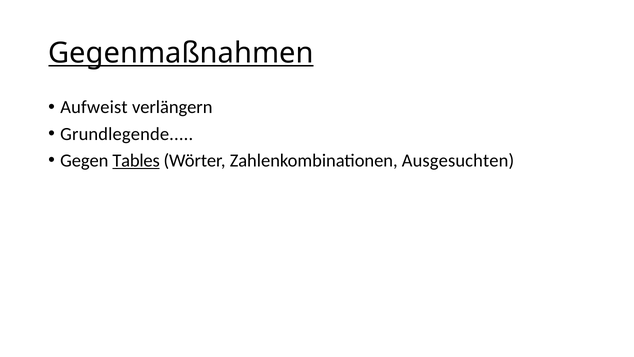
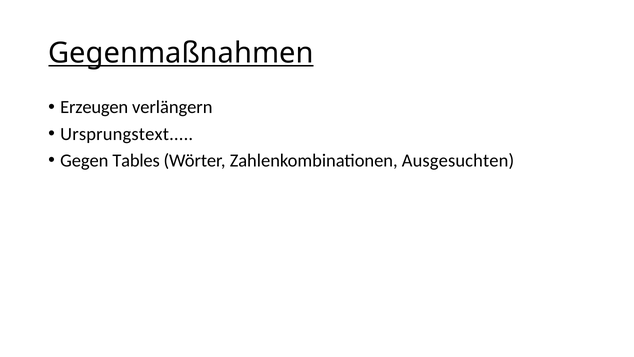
Aufweist: Aufweist -> Erzeugen (94, 107)
Grundlegende: Grundlegende -> Ursprungstext (127, 134)
Tables underline: present -> none (136, 160)
